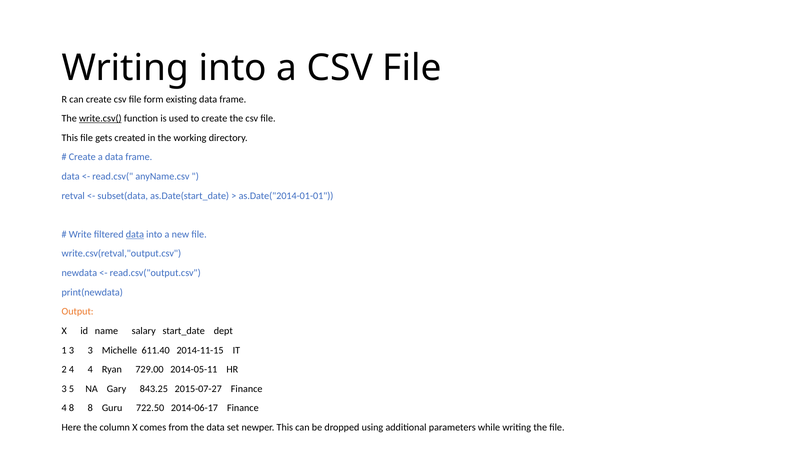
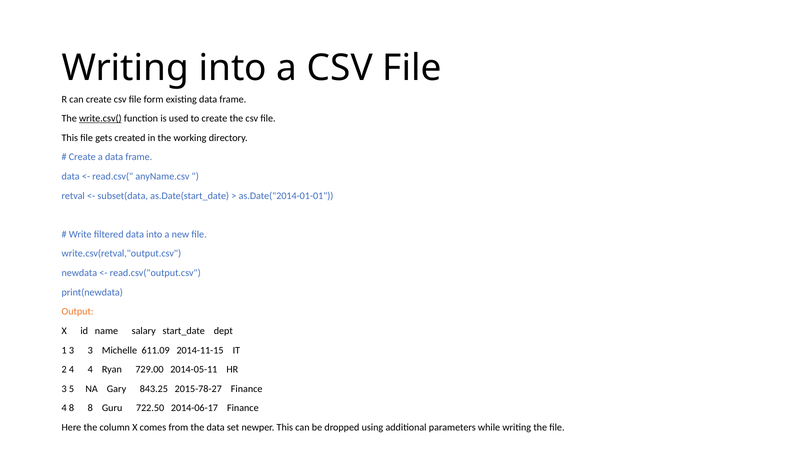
data underline: present -> none (135, 235)
611.40: 611.40 -> 611.09 (156, 351)
2015-07-27: 2015-07-27 -> 2015-78-27 (198, 389)
